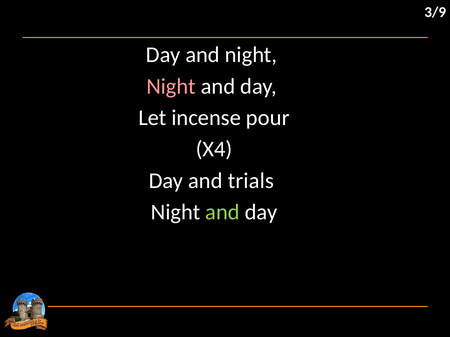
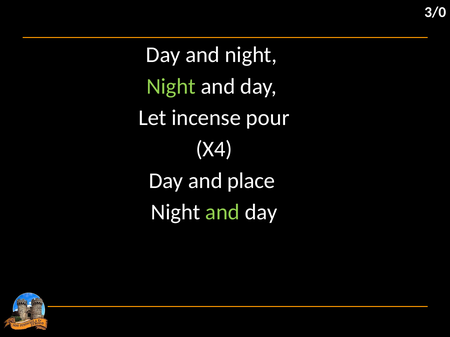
3/9: 3/9 -> 3/0 (435, 12)
Night colour: pink -> light green (171, 86)
trials: trials -> place (251, 181)
